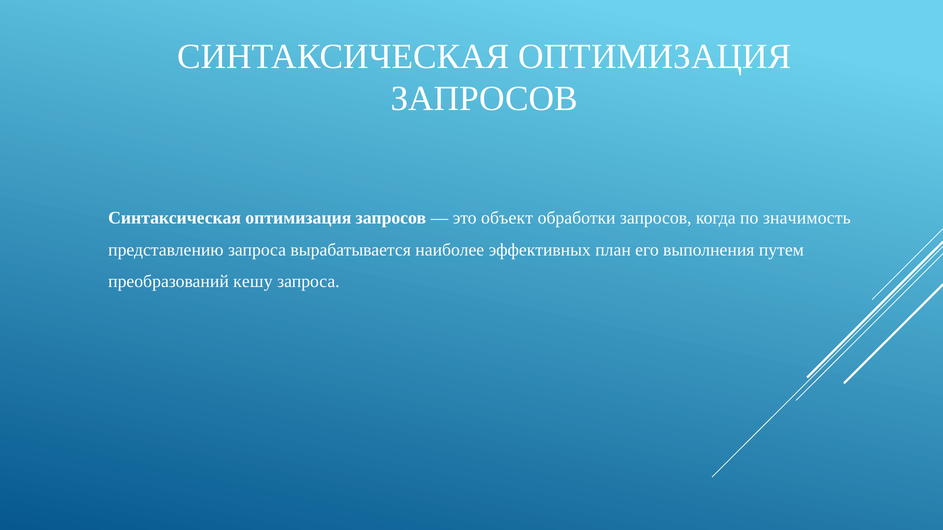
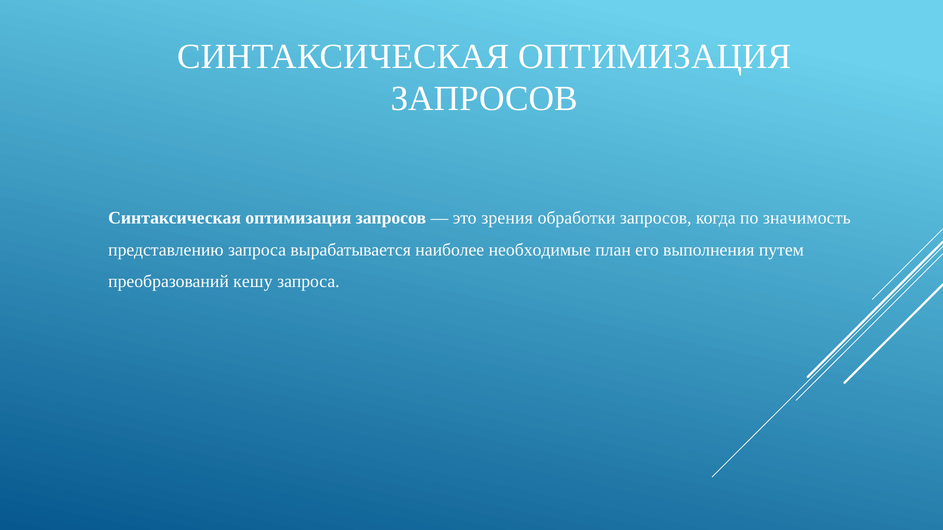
объект: объект -> зрения (507, 218)
эффективных: эффективных -> необходимые (540, 250)
